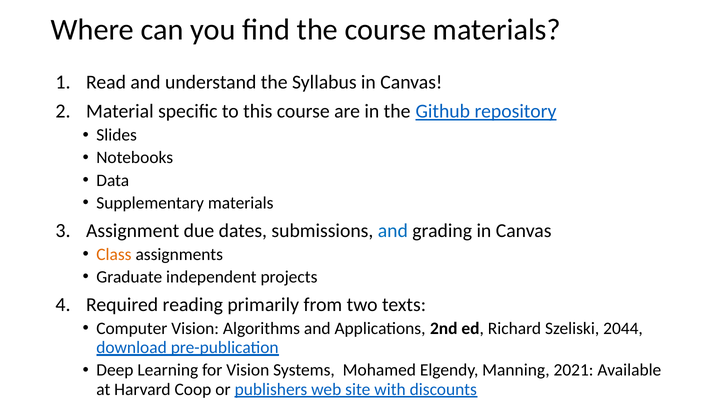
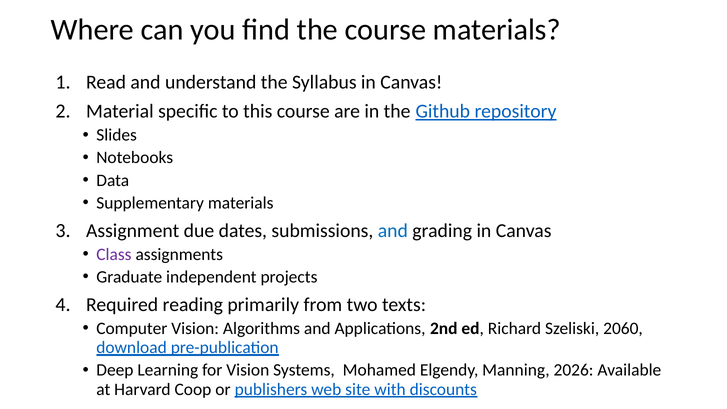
Class colour: orange -> purple (114, 254)
2044: 2044 -> 2060 (623, 328)
2021: 2021 -> 2026 (574, 370)
